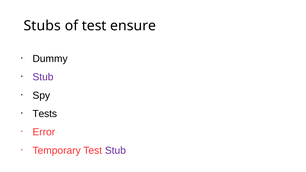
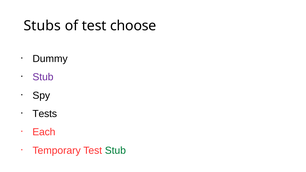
ensure: ensure -> choose (133, 26)
Error: Error -> Each (44, 132)
Stub colour: purple -> green (115, 151)
